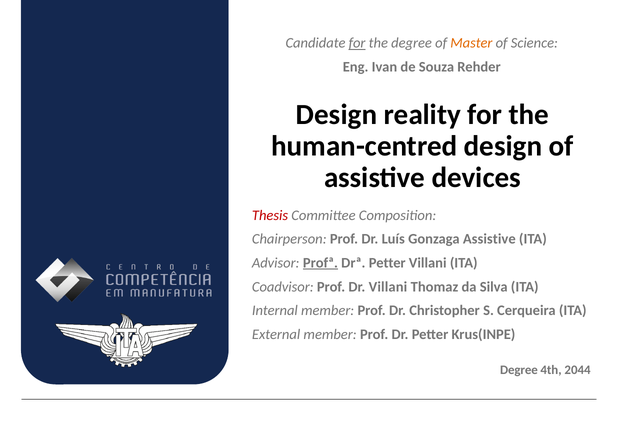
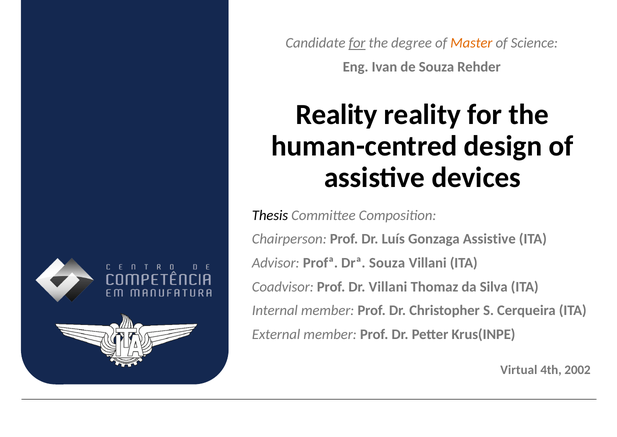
Design: Design -> Reality (337, 115)
Thesis colour: red -> black (270, 215)
Profª underline: present -> none (320, 262)
Drª Petter: Petter -> Souza (387, 262)
Degree: Degree -> Virtual (519, 369)
2044: 2044 -> 2002 (578, 369)
